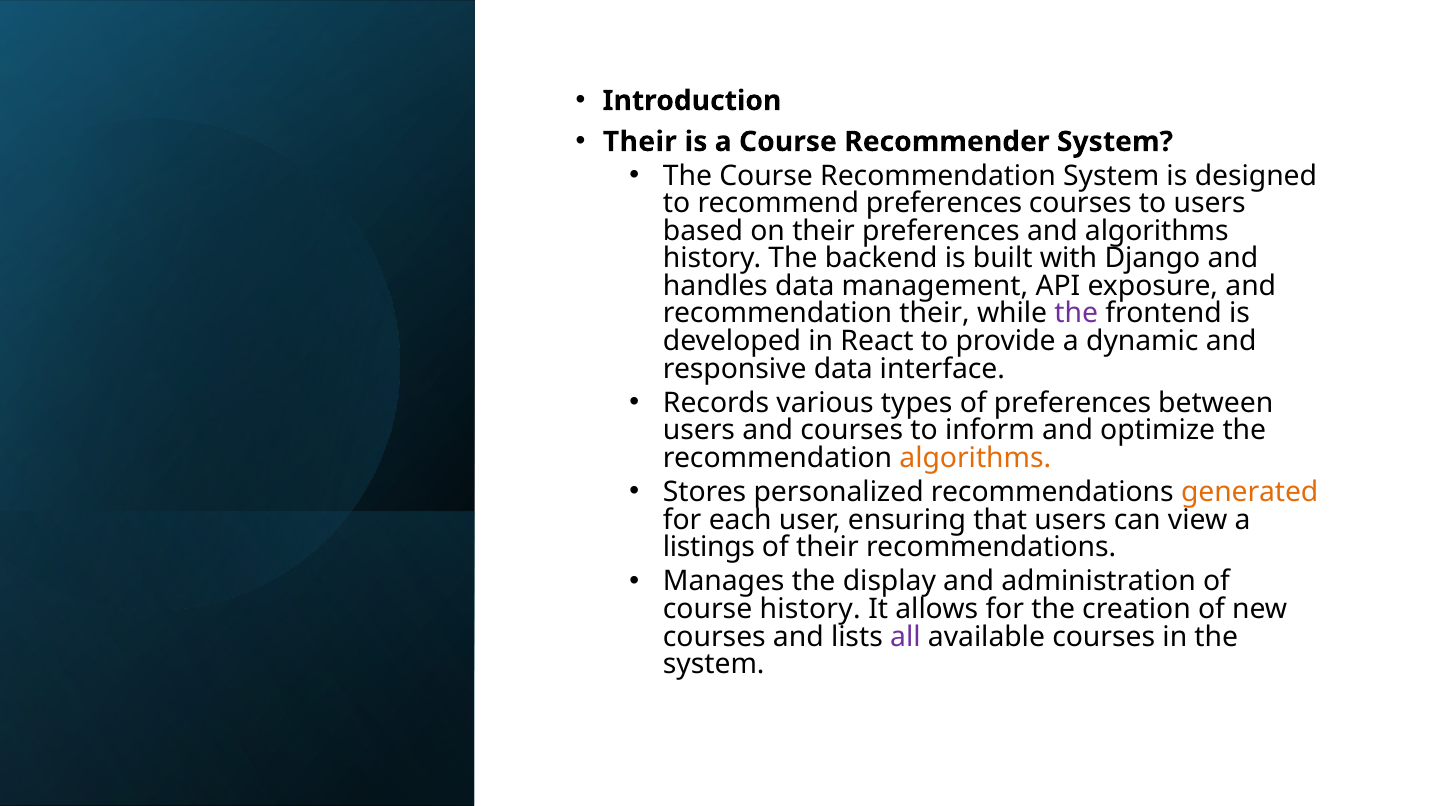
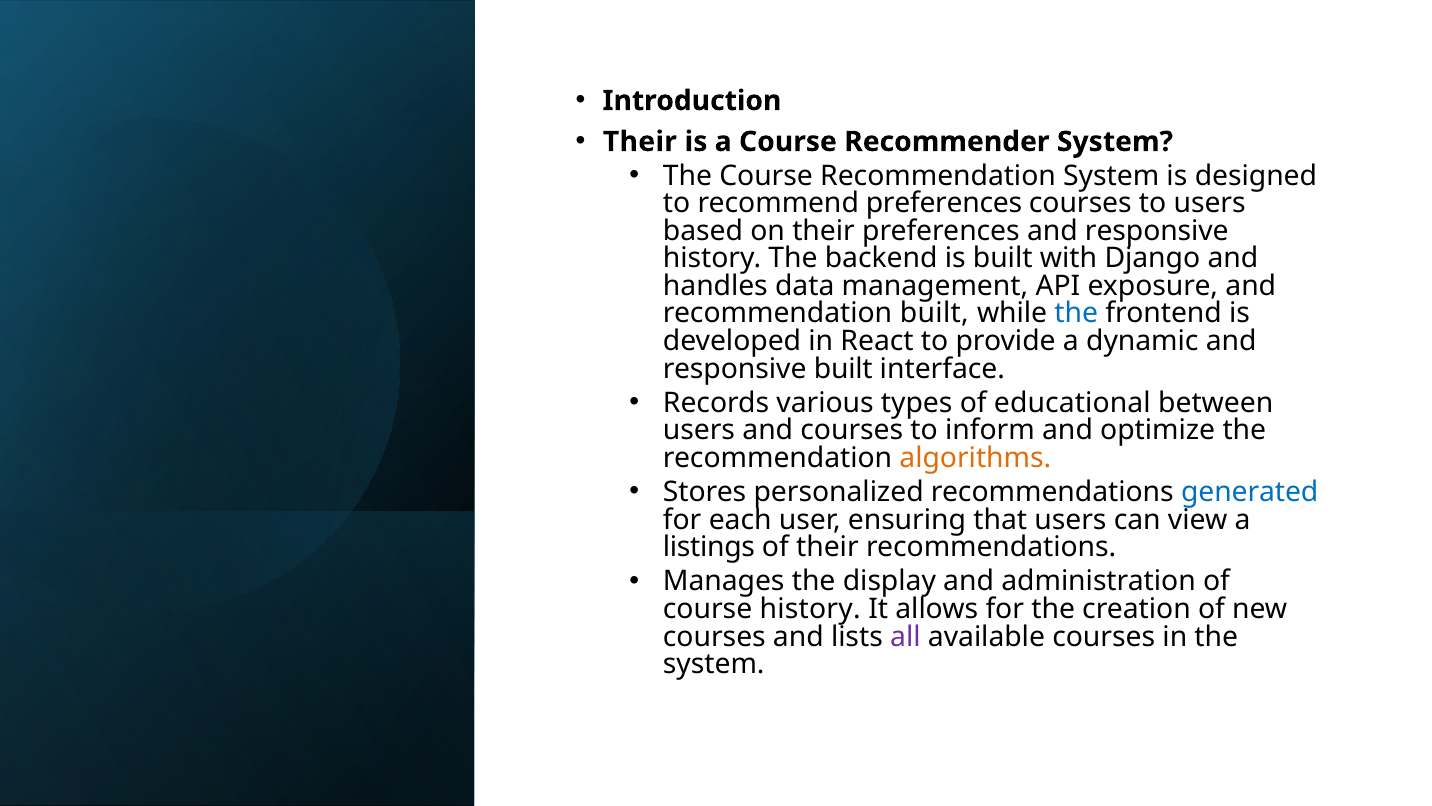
preferences and algorithms: algorithms -> responsive (1157, 231)
recommendation their: their -> built (934, 313)
the colour: purple -> blue (1076, 313)
responsive data: data -> built (843, 368)
of preferences: preferences -> educational (1072, 403)
generated colour: orange -> blue (1250, 492)
